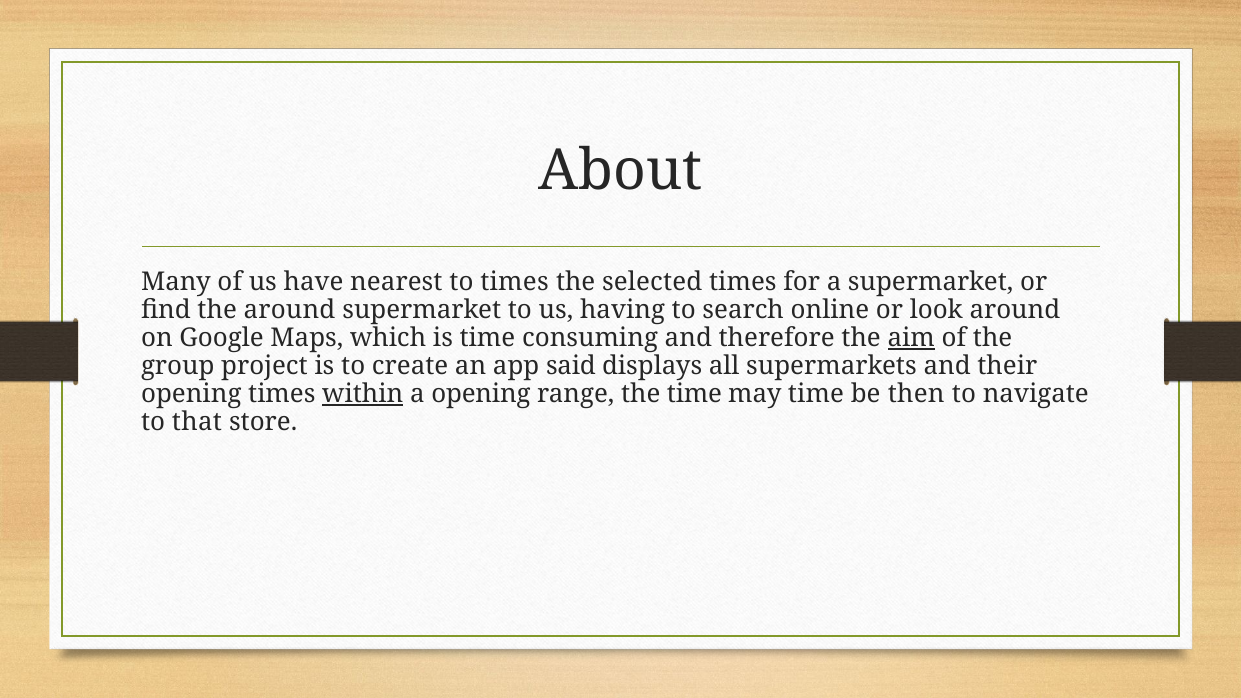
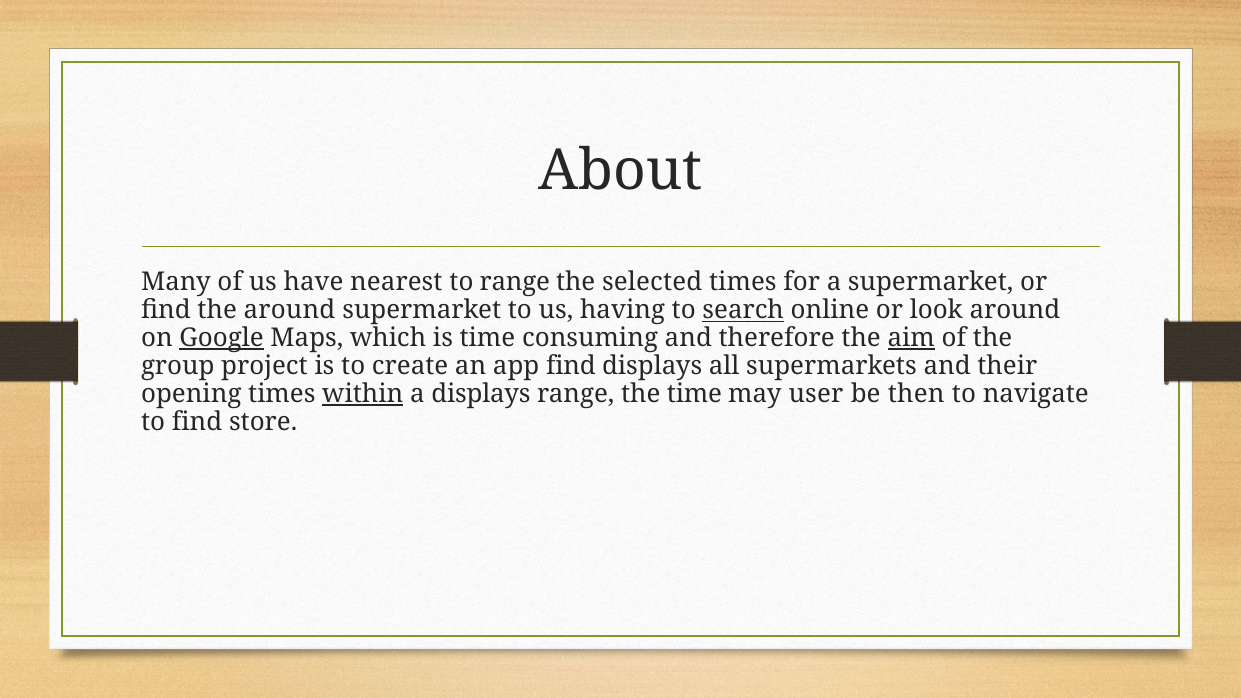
to times: times -> range (515, 282)
search underline: none -> present (743, 310)
Google underline: none -> present (222, 338)
app said: said -> find (571, 366)
a opening: opening -> displays (481, 394)
may time: time -> user (816, 394)
to that: that -> find (197, 422)
